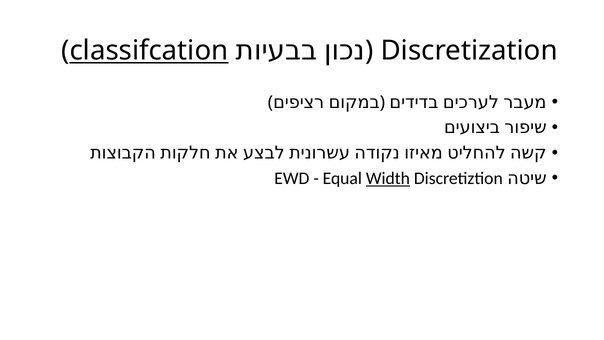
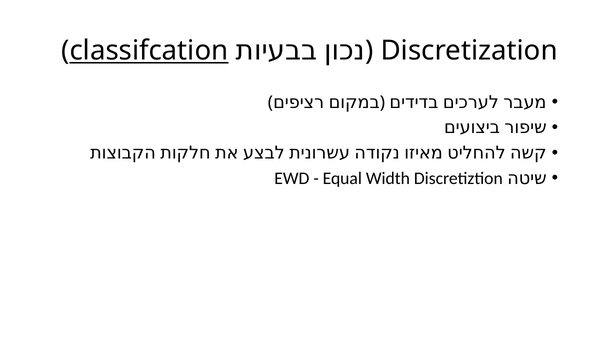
Width underline: present -> none (388, 178)
